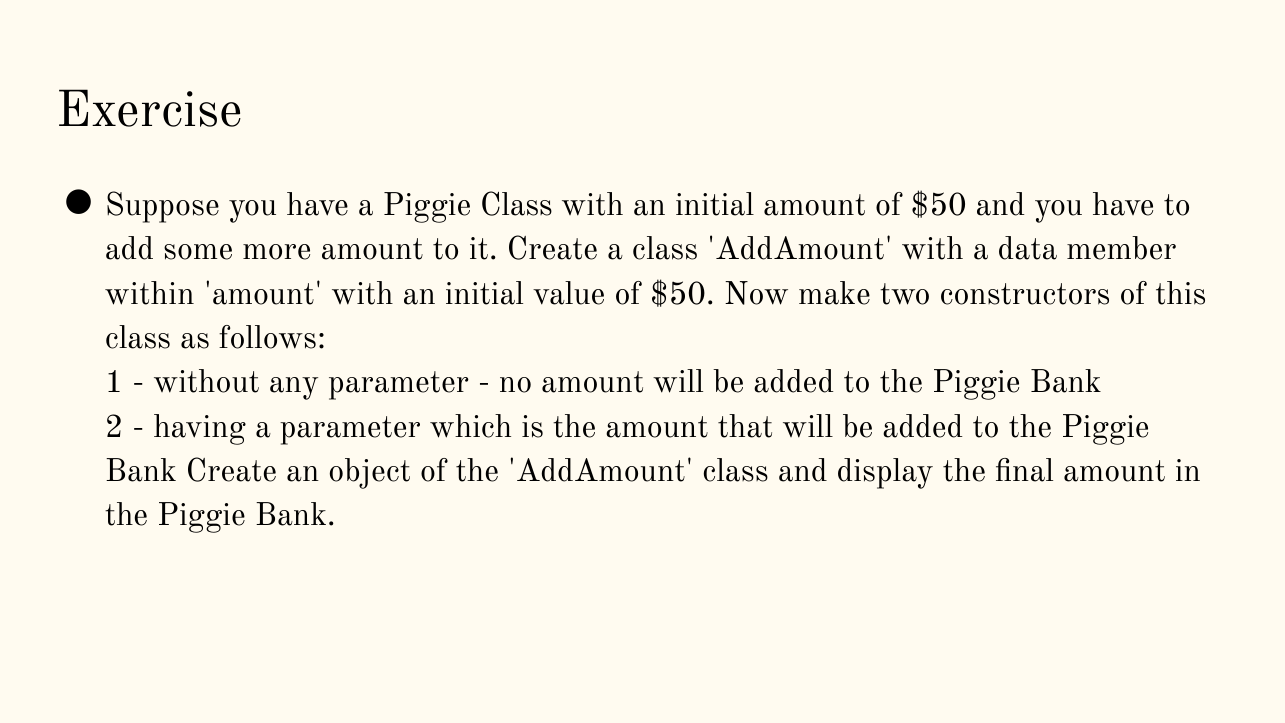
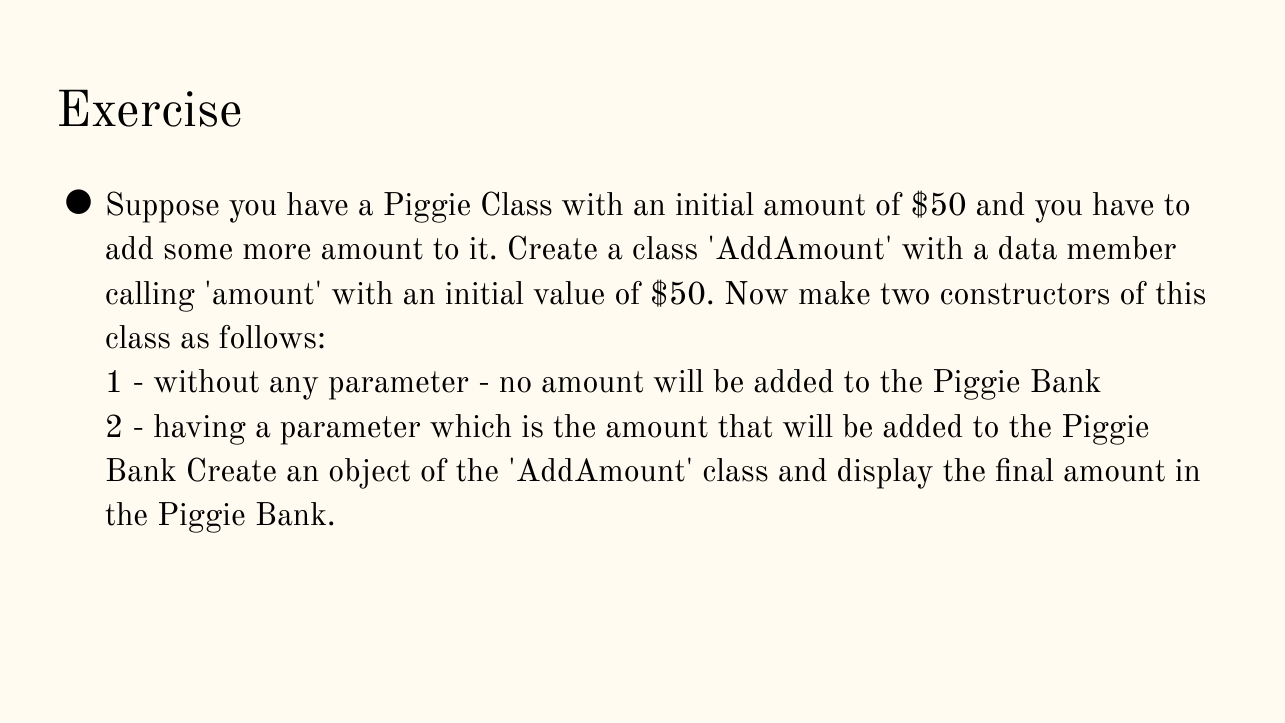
within: within -> calling (150, 293)
